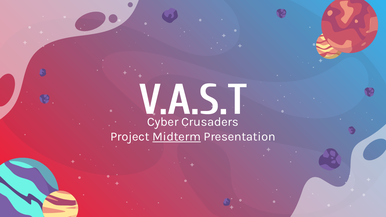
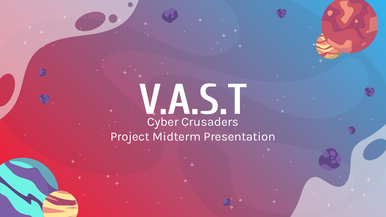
Midterm underline: present -> none (177, 137)
